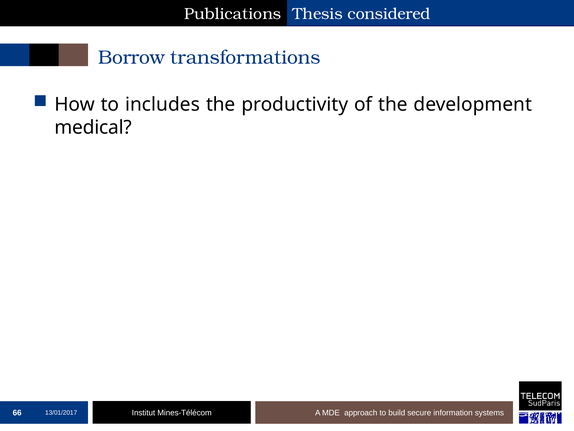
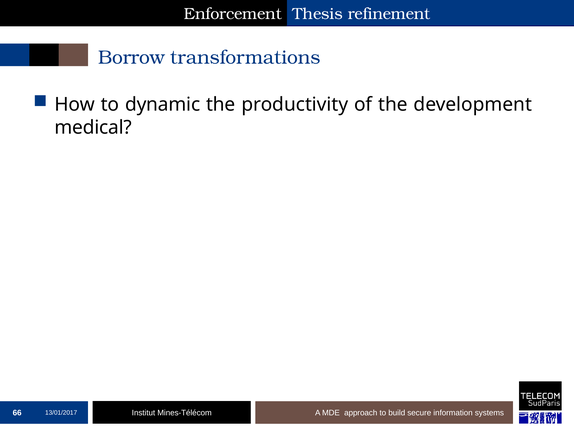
Publications: Publications -> Enforcement (233, 14)
considered: considered -> refinement (389, 14)
includes: includes -> dynamic (163, 104)
